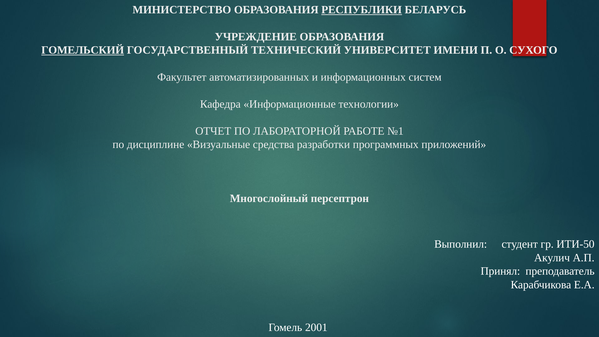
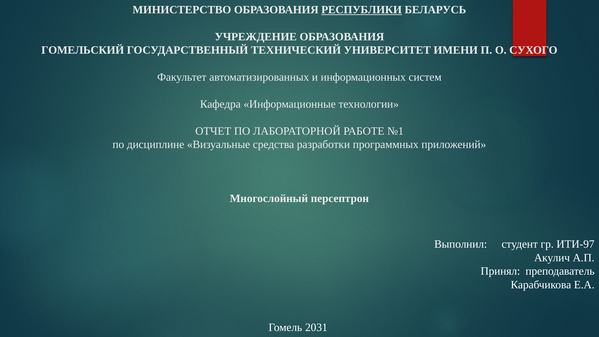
ГОМЕЛЬСКИЙ underline: present -> none (83, 50)
ИТИ-50: ИТИ-50 -> ИТИ-97 (576, 244)
2001: 2001 -> 2031 (316, 328)
